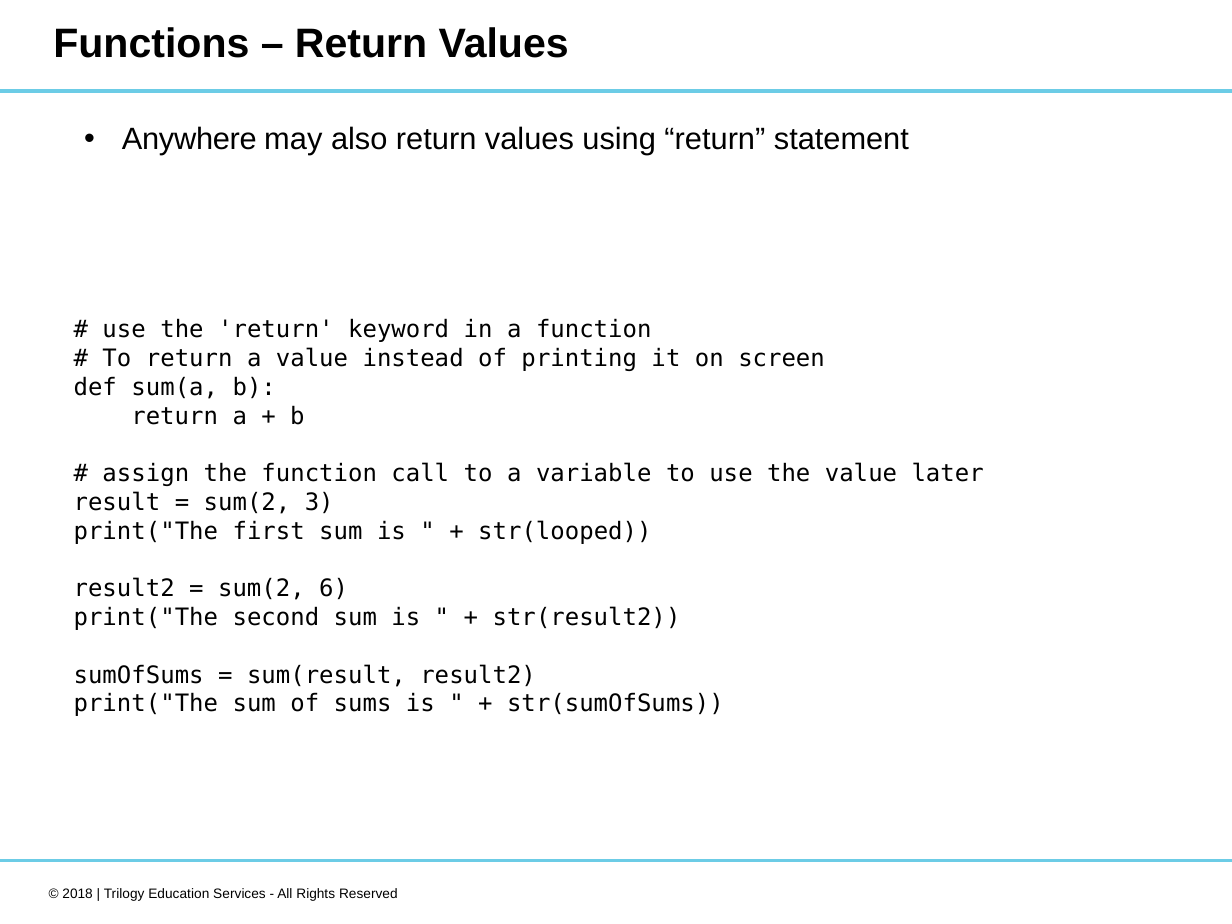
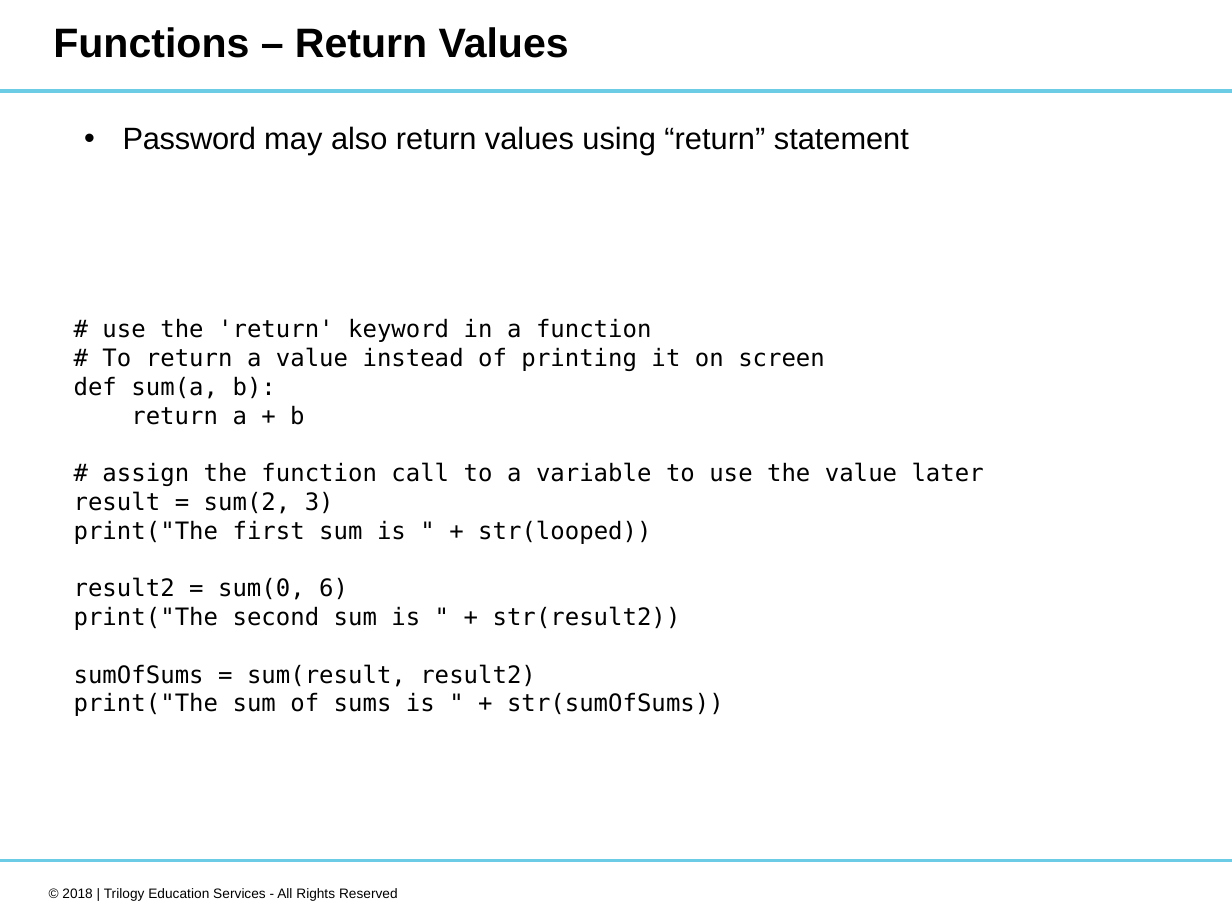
Anywhere: Anywhere -> Password (189, 140)
sum(2: sum(2 -> sum(0 (261, 589)
